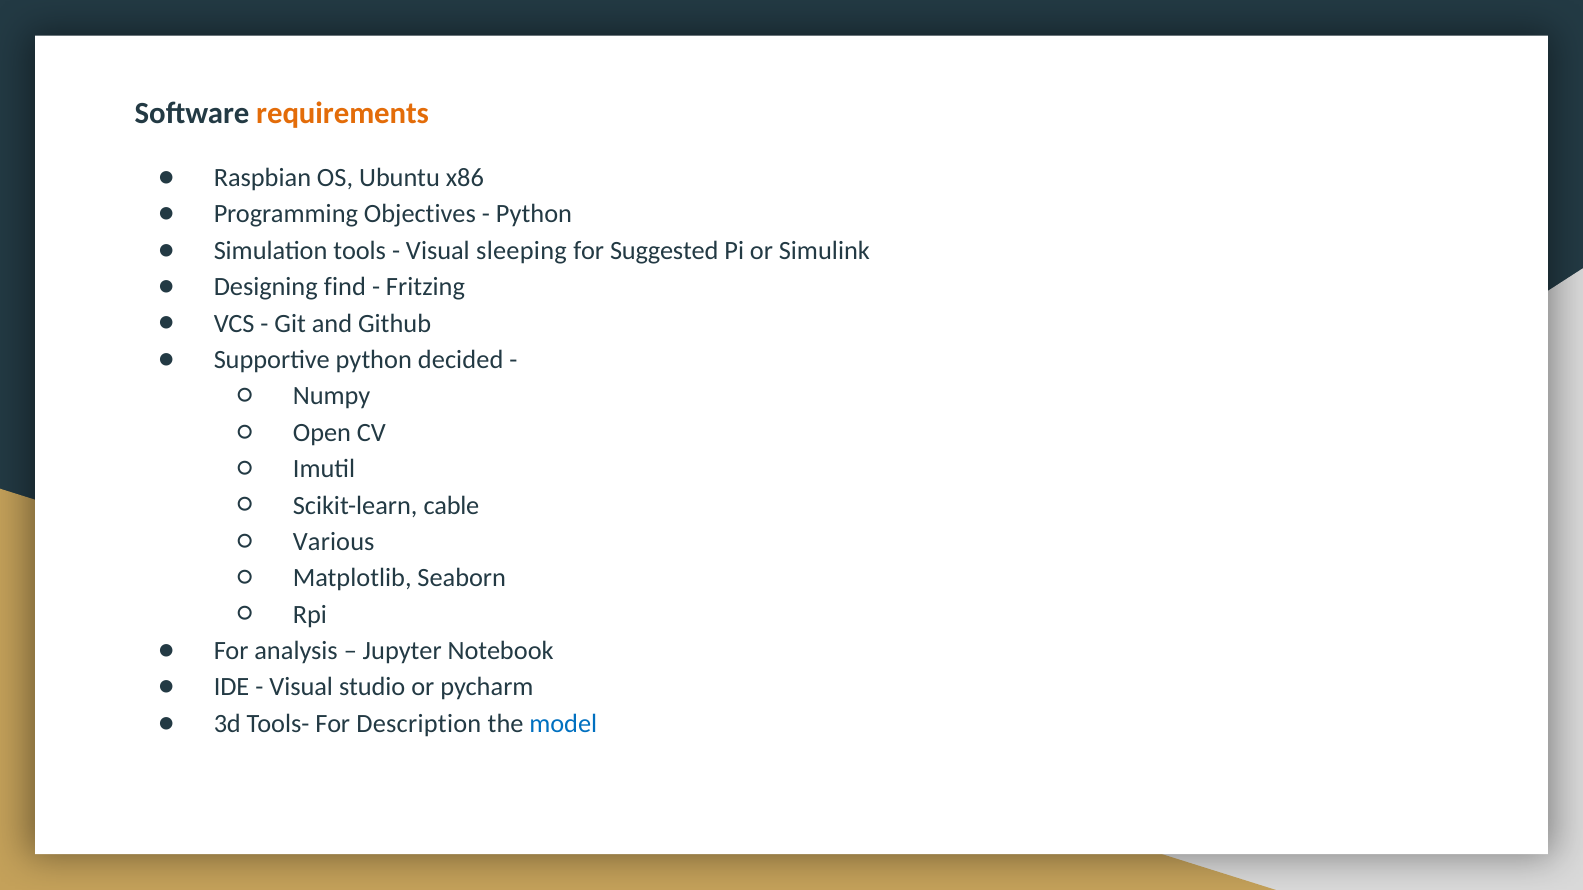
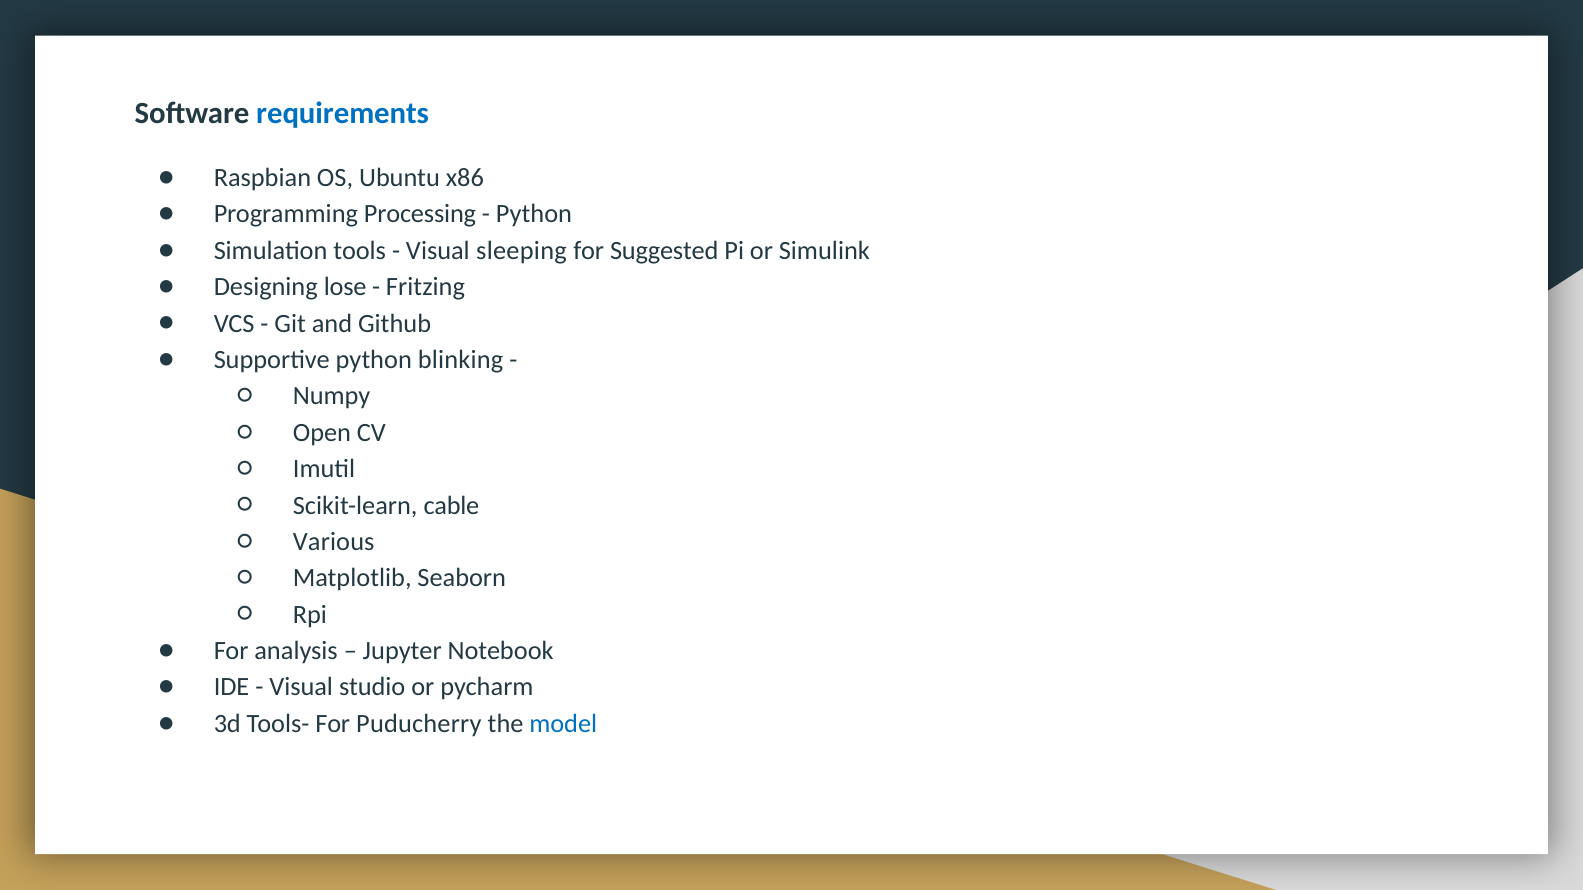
requirements colour: orange -> blue (343, 113)
Objectives: Objectives -> Processing (420, 214)
find: find -> lose (345, 287)
decided: decided -> blinking (461, 360)
Description: Description -> Puducherry (419, 724)
